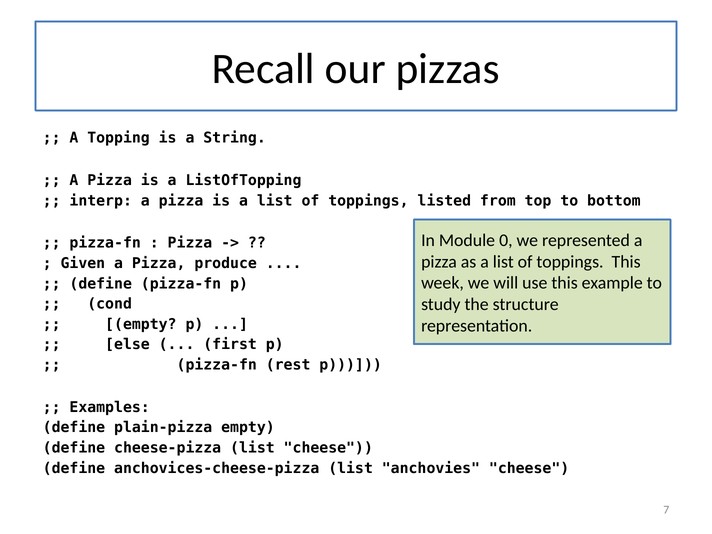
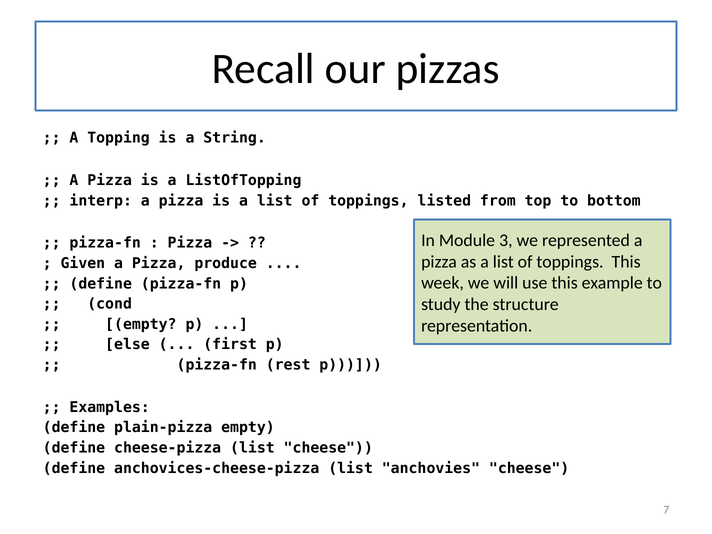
0: 0 -> 3 (506, 240)
